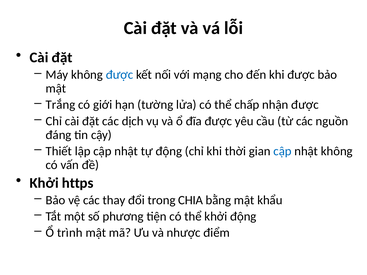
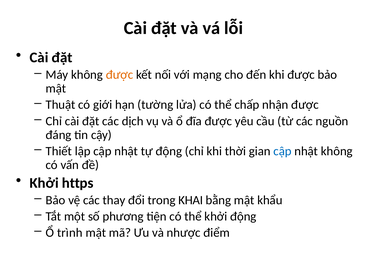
được colour: blue -> orange (119, 75)
Trắng: Trắng -> Thuật (61, 105)
CHIA: CHIA -> KHAI (191, 200)
